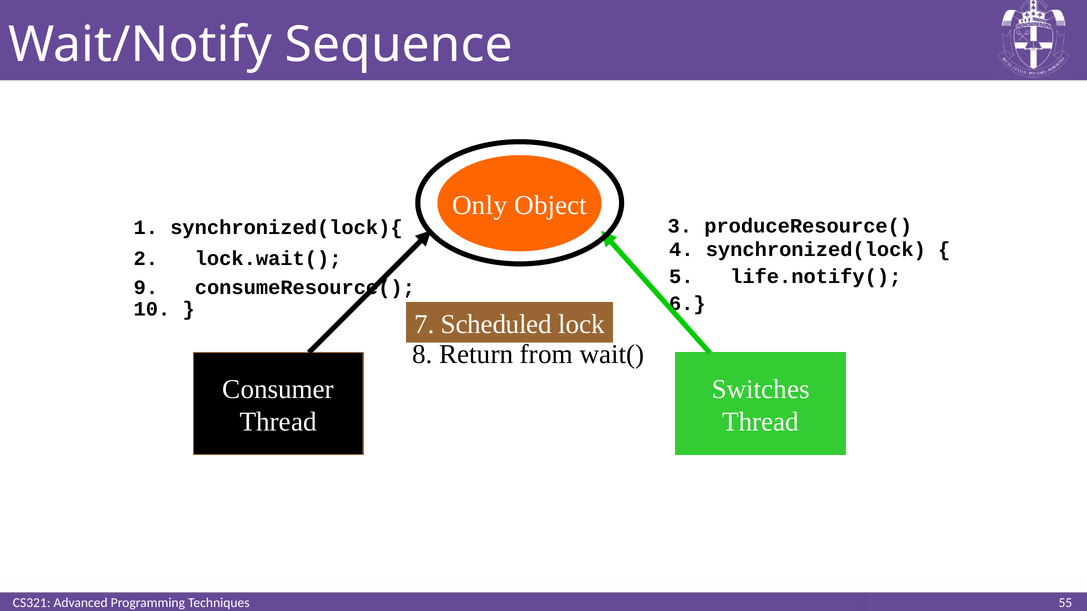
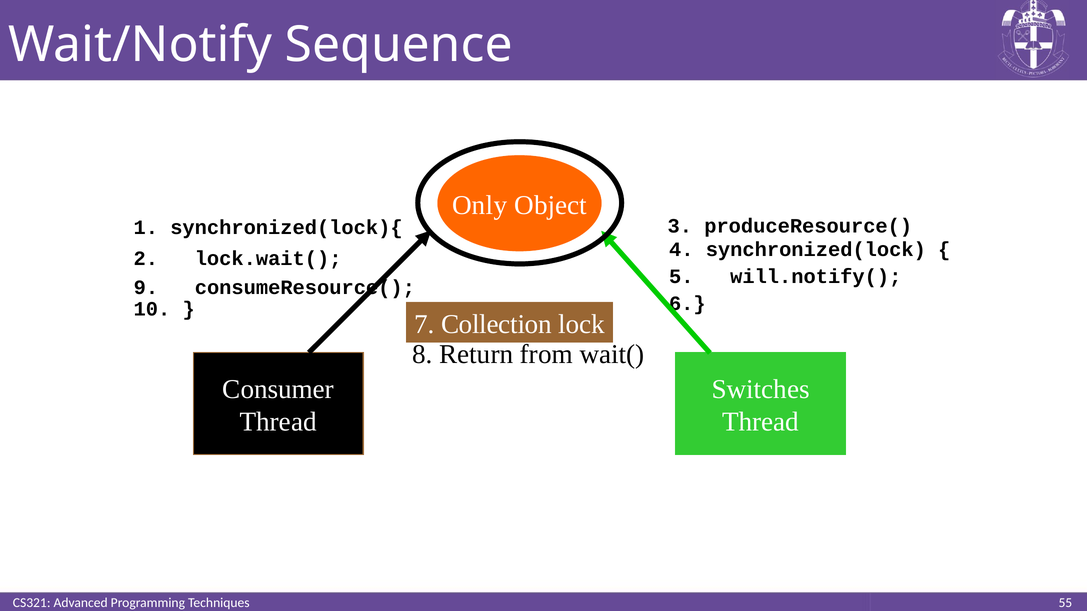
life.notify(: life.notify( -> will.notify( (816, 277)
Scheduled: Scheduled -> Collection (496, 324)
